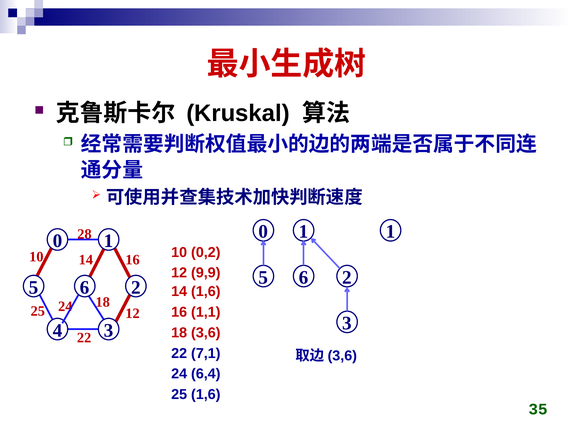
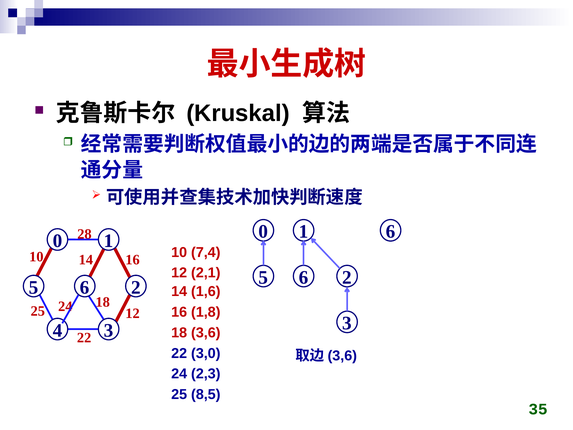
1 1: 1 -> 6 (391, 231)
0,2: 0,2 -> 7,4 (206, 252)
9,9: 9,9 -> 2,1 (206, 273)
1,1: 1,1 -> 1,8 (206, 312)
7,1: 7,1 -> 3,0 (206, 353)
6,4: 6,4 -> 2,3 (206, 374)
25 1,6: 1,6 -> 8,5 (206, 394)
